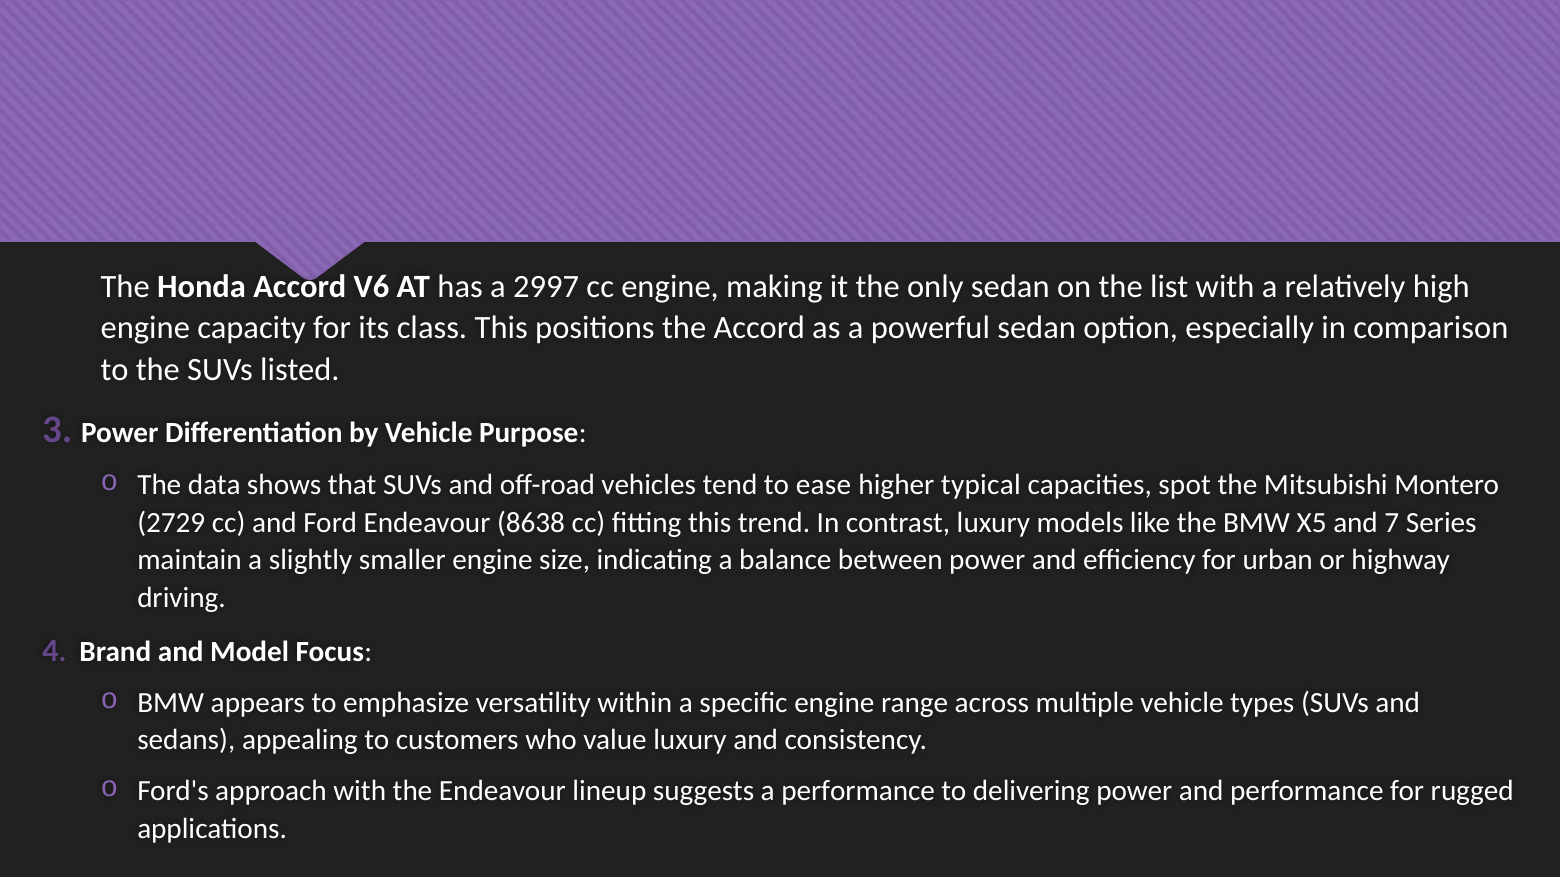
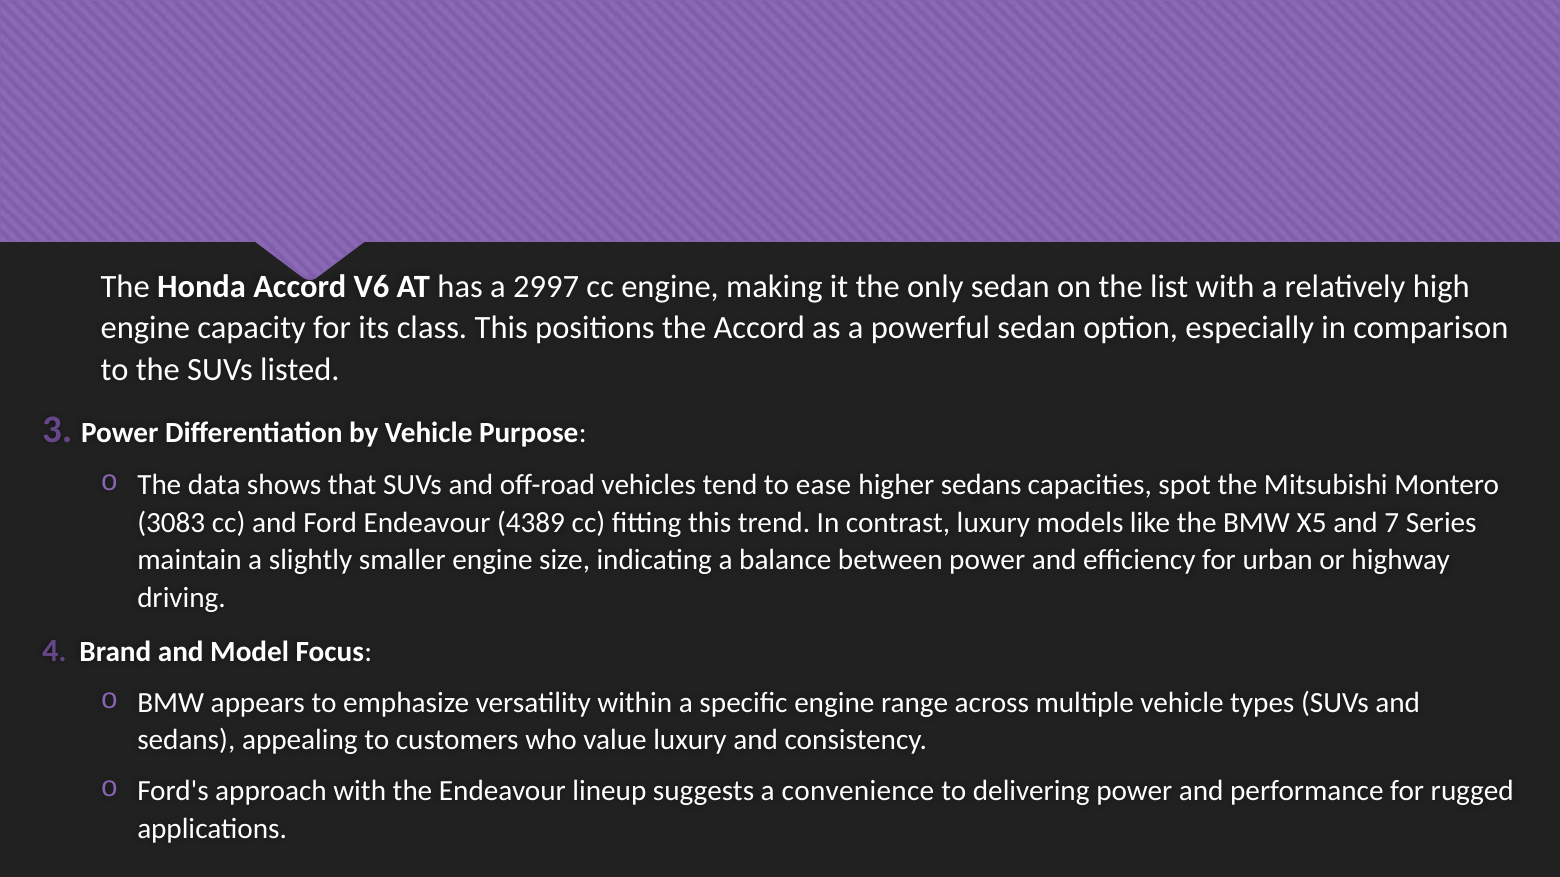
higher typical: typical -> sedans (981, 485)
2729: 2729 -> 3083 (171, 523)
8638: 8638 -> 4389 (531, 523)
a performance: performance -> convenience (858, 791)
